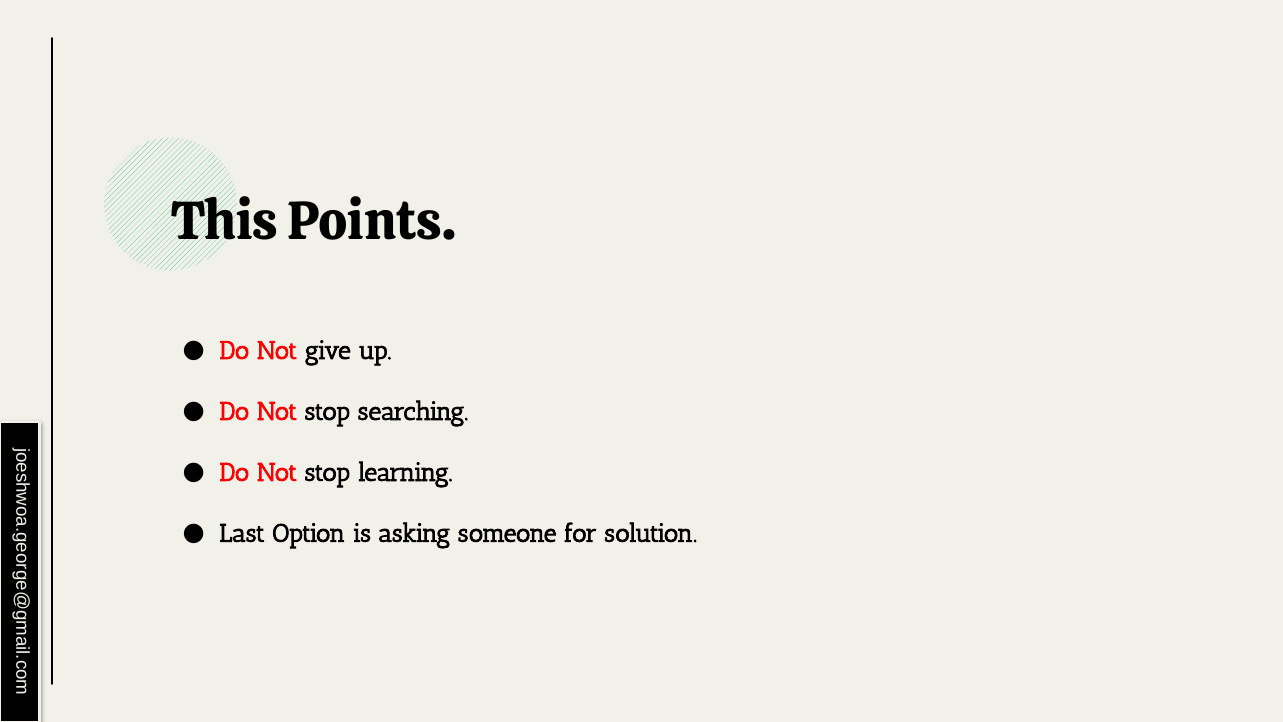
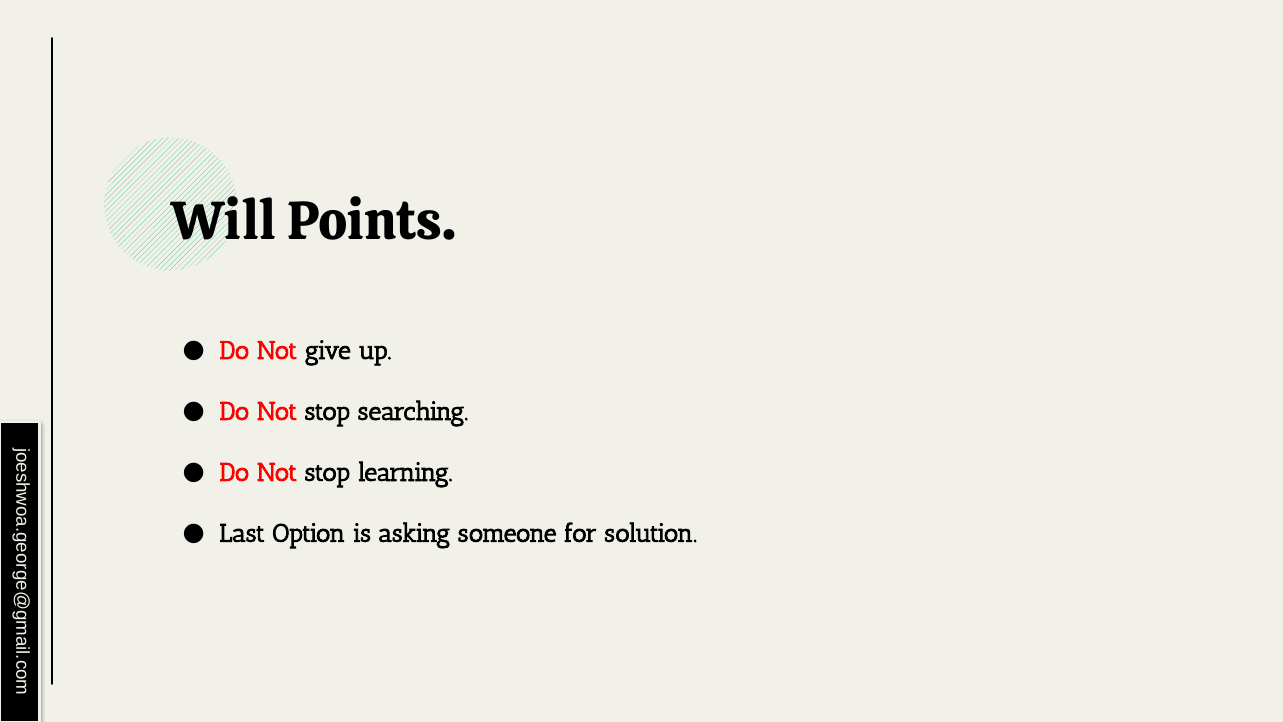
This: This -> Will (224, 222)
